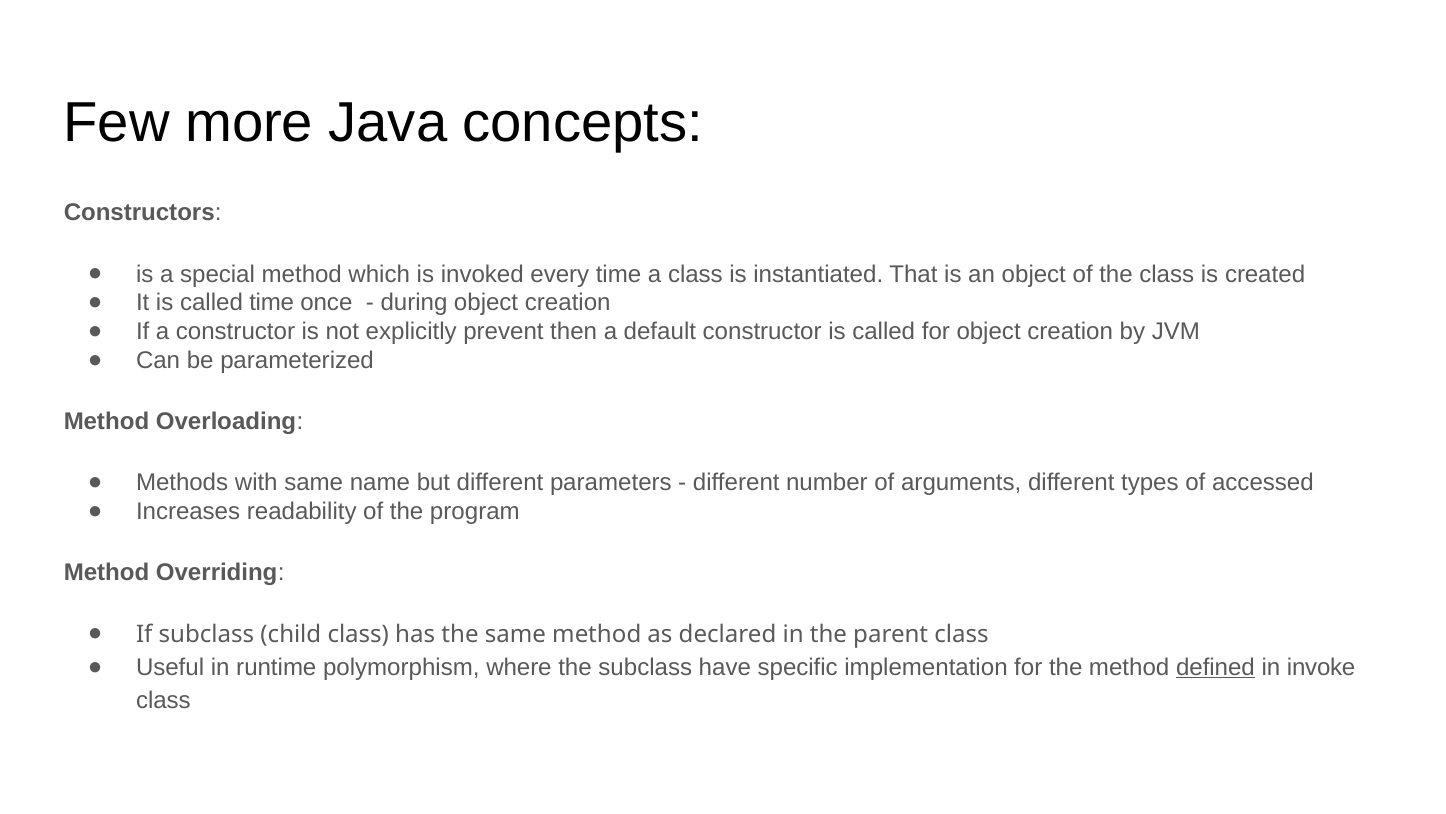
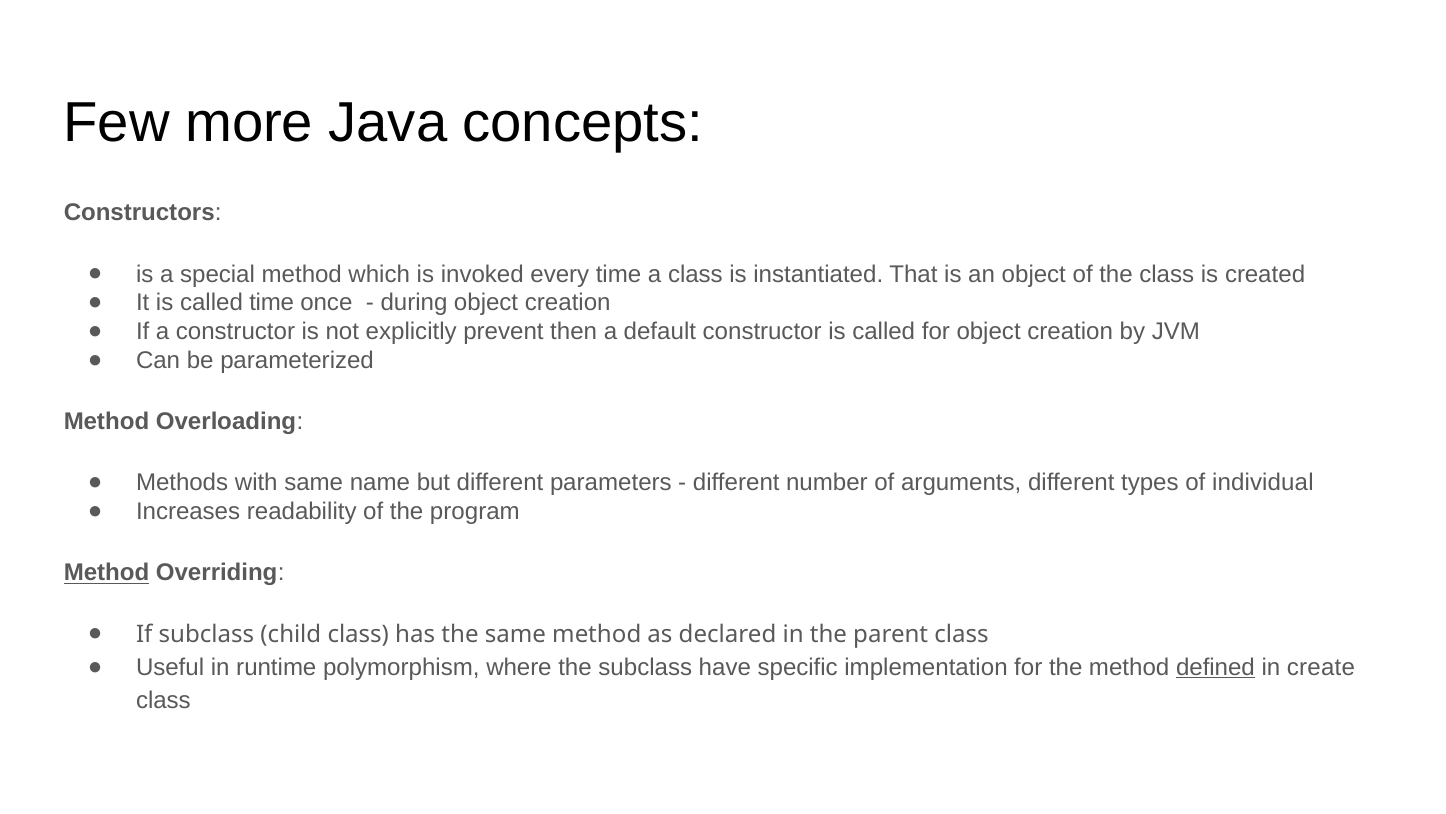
accessed: accessed -> individual (1263, 483)
Method underline: none -> present (106, 573)
invoke: invoke -> create (1321, 667)
